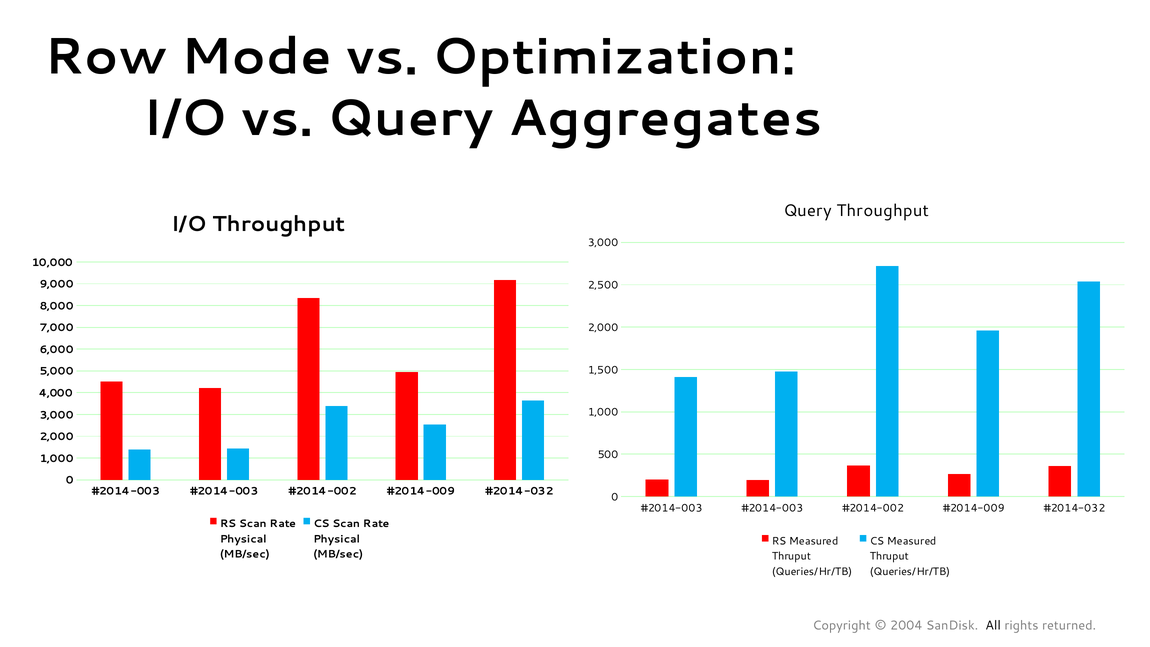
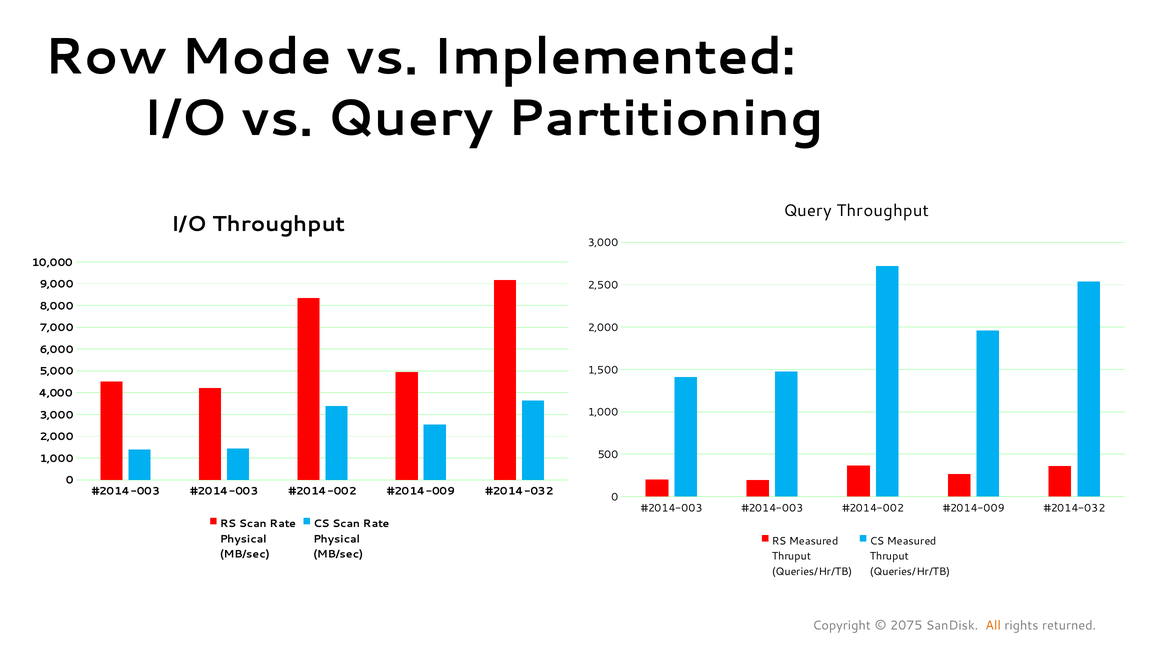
Optimization: Optimization -> Implemented (614, 57)
Aggregates: Aggregates -> Partitioning (665, 118)
2004: 2004 -> 2075 (906, 625)
All colour: black -> orange (993, 625)
